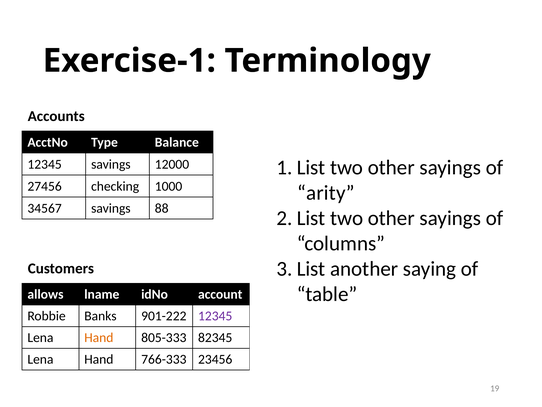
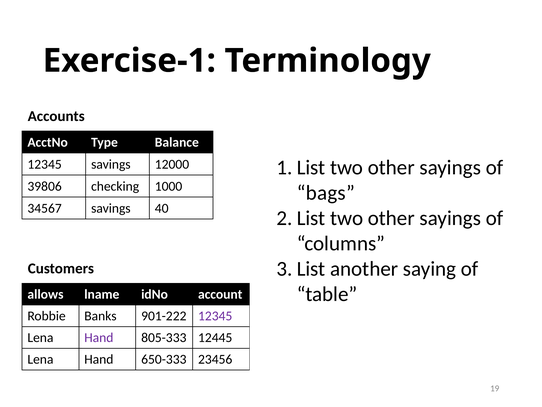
27456: 27456 -> 39806 (45, 186)
arity: arity -> bags (326, 192)
88: 88 -> 40 (162, 208)
Hand colour: orange -> purple (99, 337)
82345: 82345 -> 12445 (215, 337)
766-333: 766-333 -> 650-333 (164, 359)
